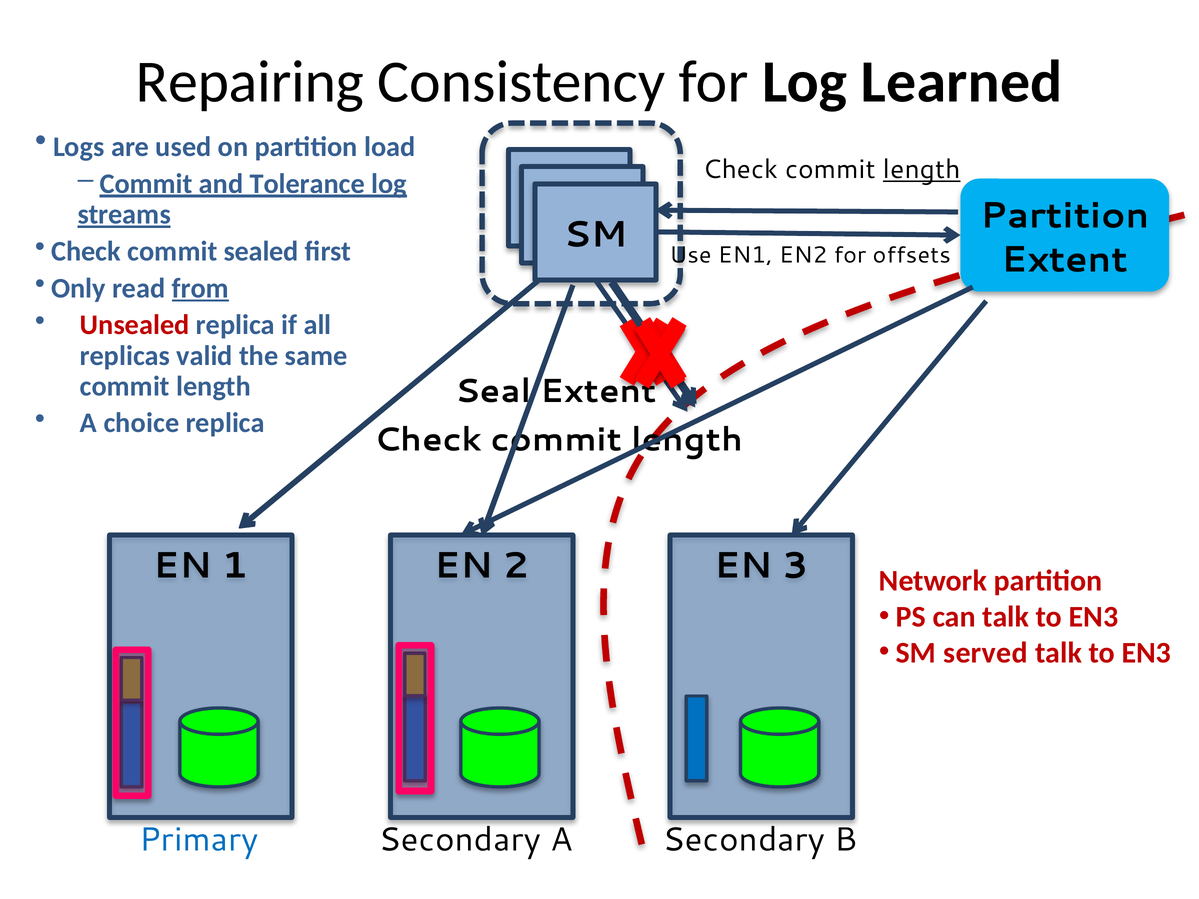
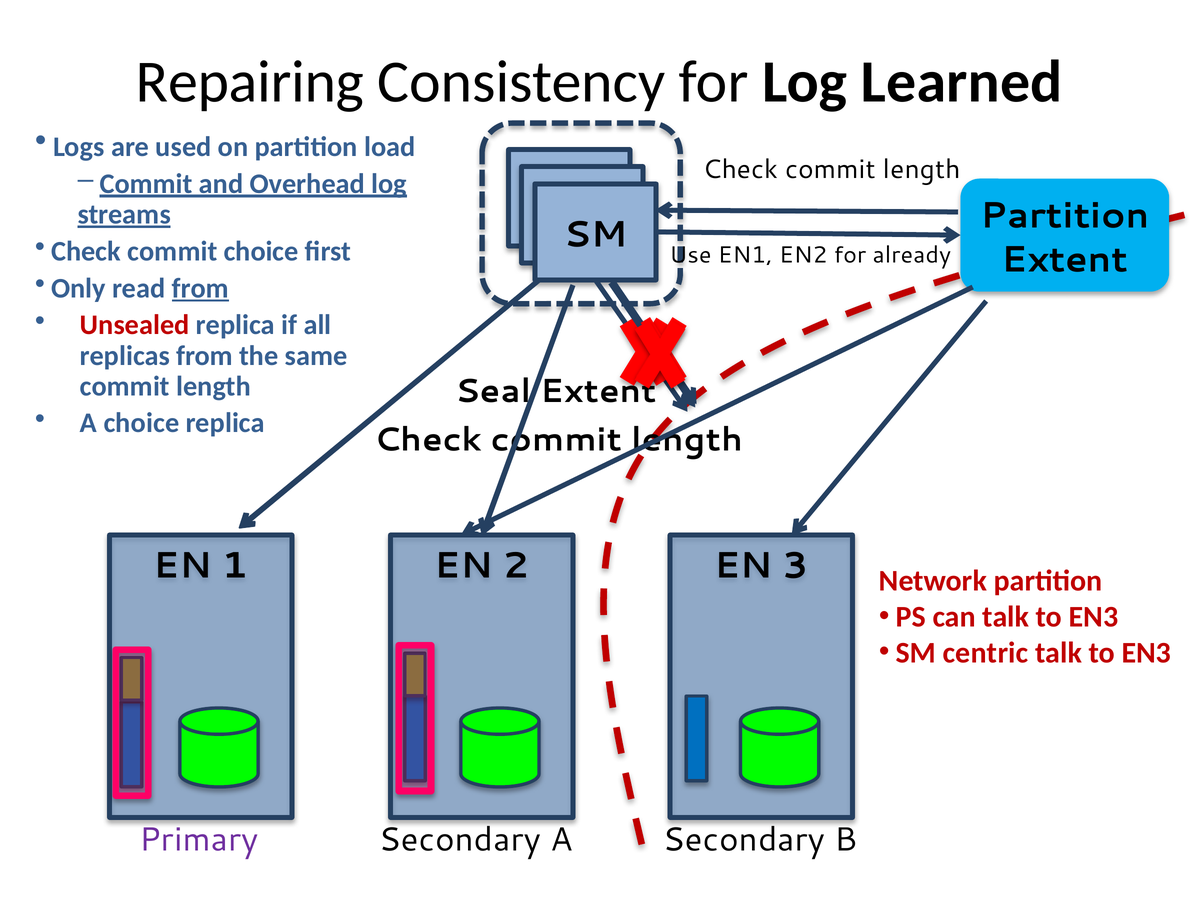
length underline: present -> none (922, 170)
Tolerance: Tolerance -> Overhead (307, 184)
commit sealed: sealed -> choice (261, 251)
offsets: offsets -> already (912, 255)
replicas valid: valid -> from (205, 356)
served: served -> centric (986, 653)
Primary colour: blue -> purple (199, 840)
